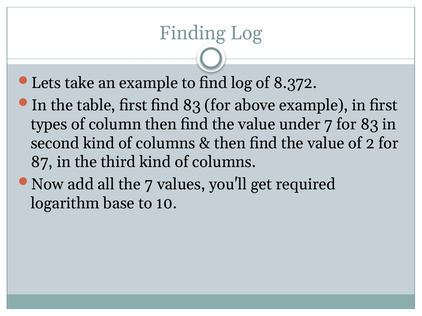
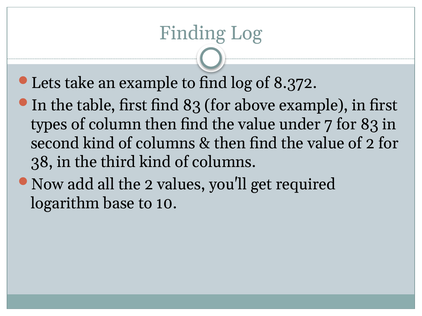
87: 87 -> 38 (42, 162)
the 7: 7 -> 2 (149, 185)
